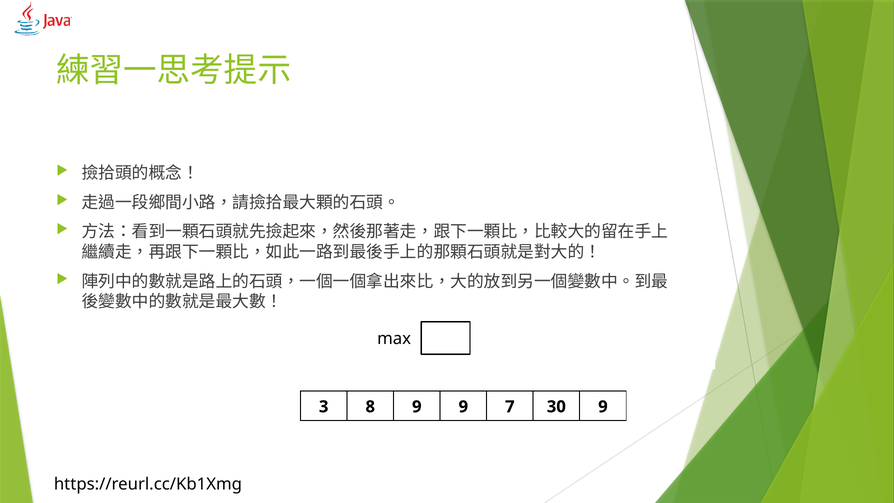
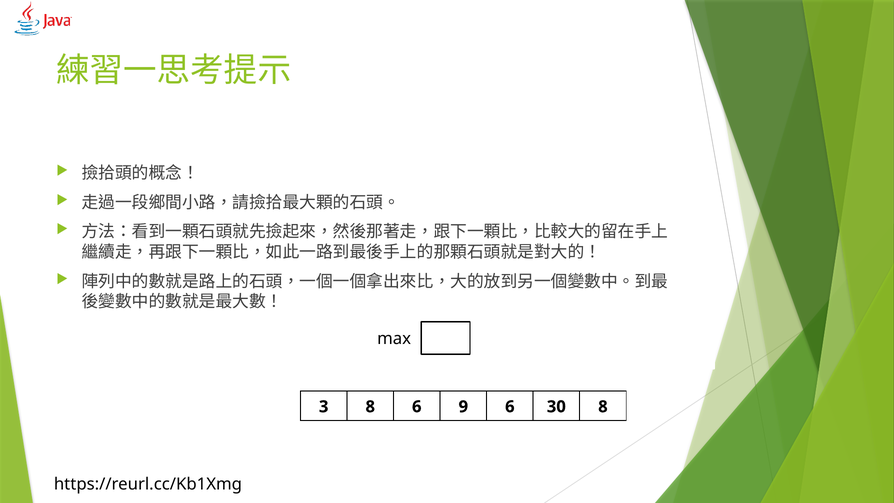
9: 9 -> 6 (417, 407)
9 7: 7 -> 6 (510, 407)
30 9: 9 -> 8 (603, 407)
